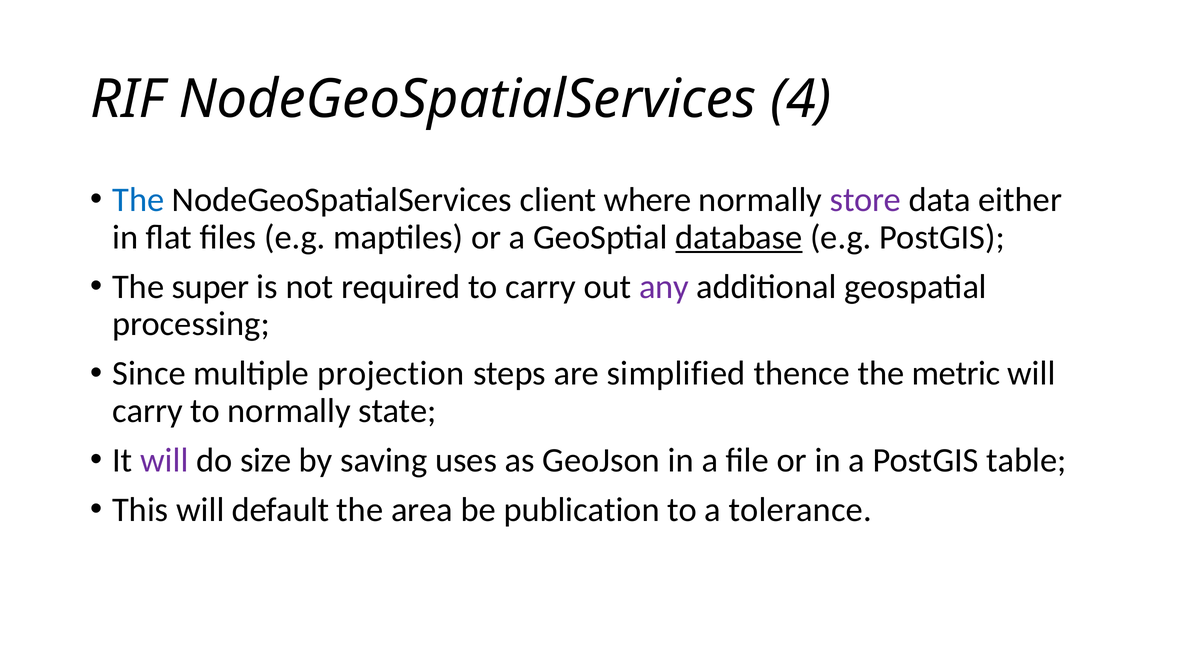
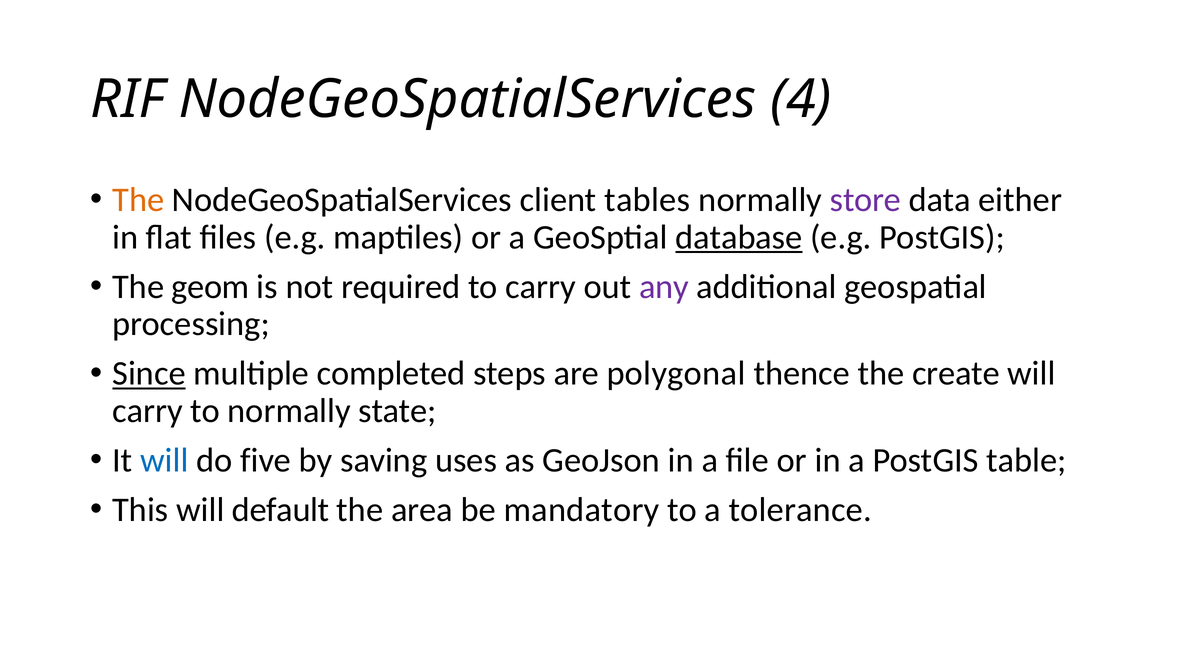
The colour: blue -> orange (138, 200)
where: where -> tables (647, 200)
super: super -> geom (210, 287)
Since underline: none -> present (149, 373)
projection: projection -> completed (391, 373)
simplified: simplified -> polygonal (676, 373)
metric: metric -> create (956, 373)
will colour: purple -> blue (164, 460)
size: size -> five (266, 460)
publication: publication -> mandatory (581, 510)
